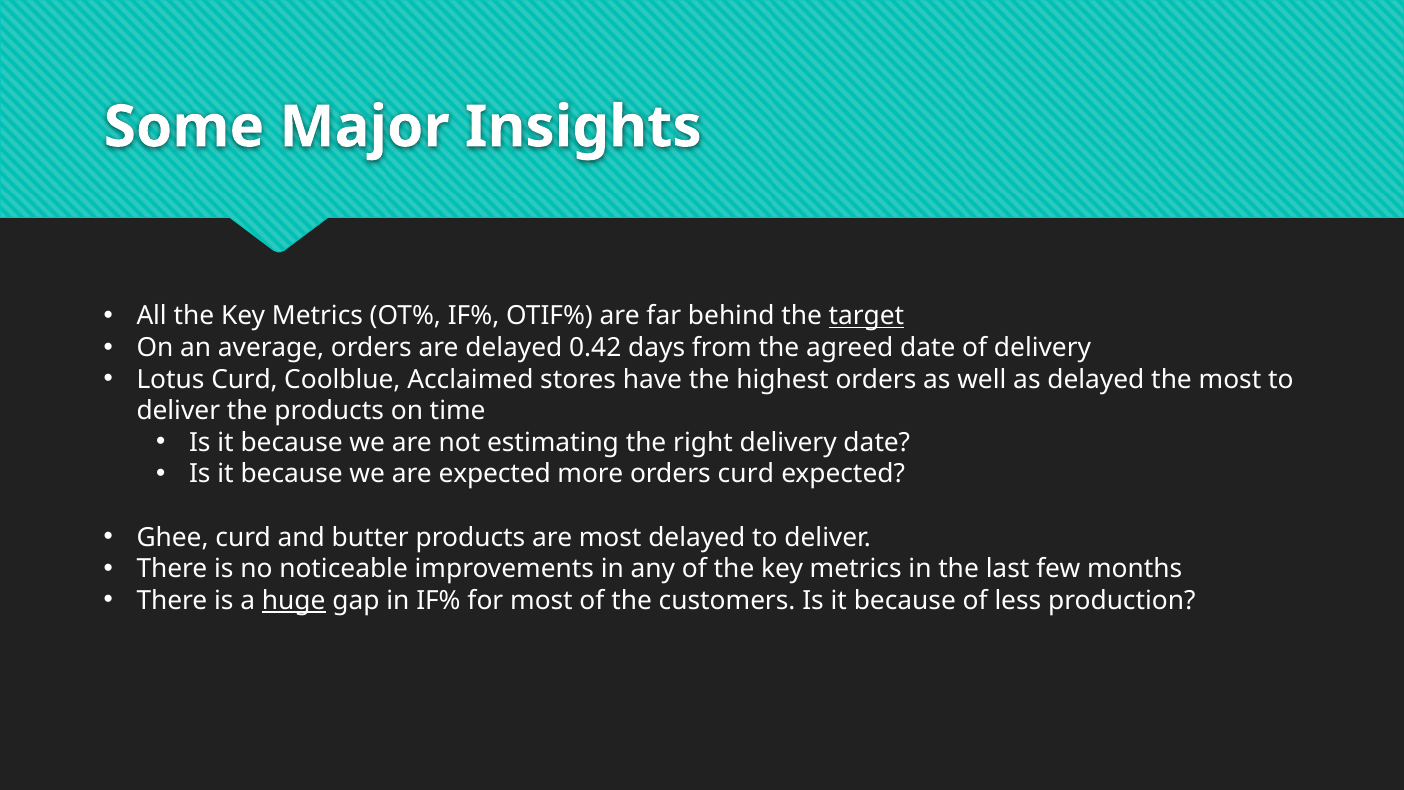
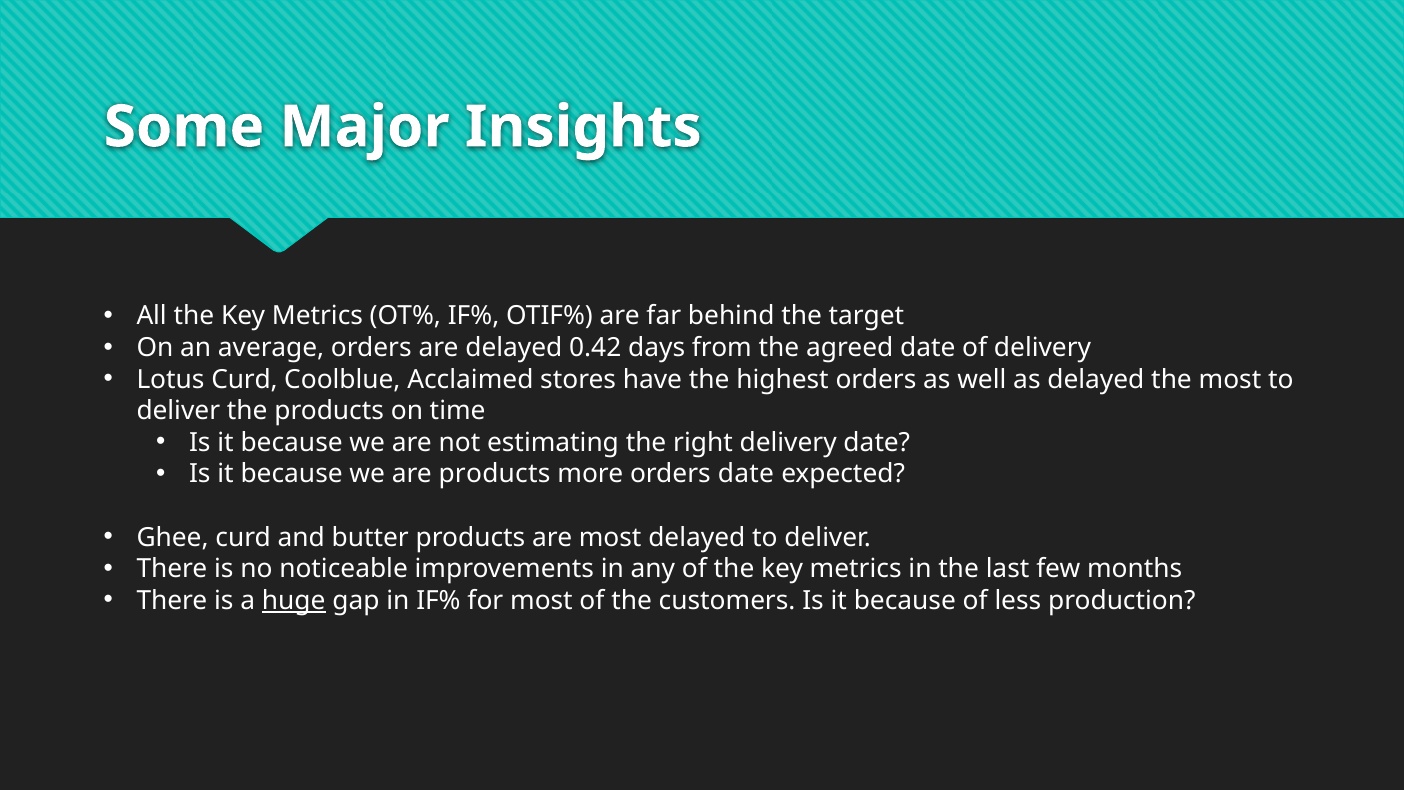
target underline: present -> none (866, 316)
are expected: expected -> products (494, 474)
orders curd: curd -> date (746, 474)
